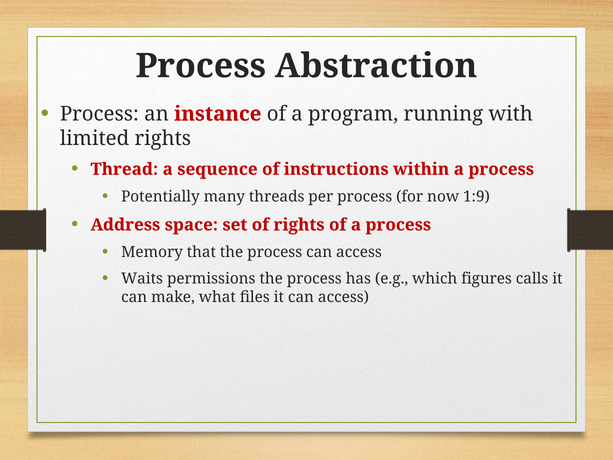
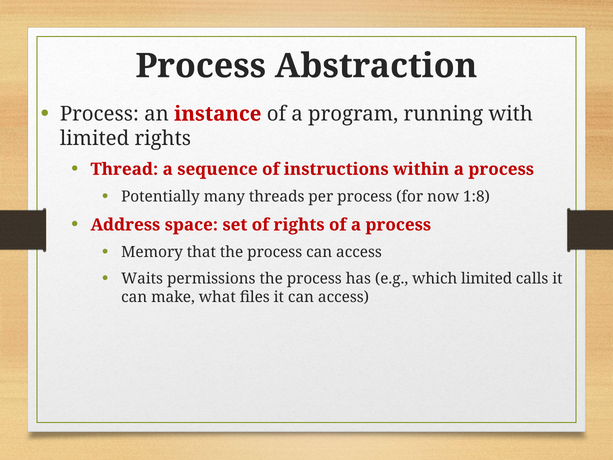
1:9: 1:9 -> 1:8 (476, 197)
which figures: figures -> limited (487, 279)
